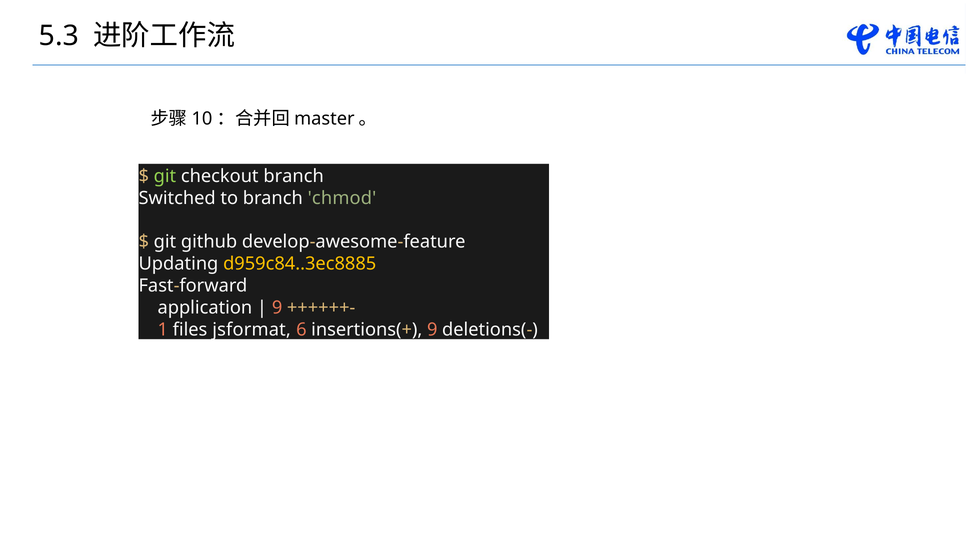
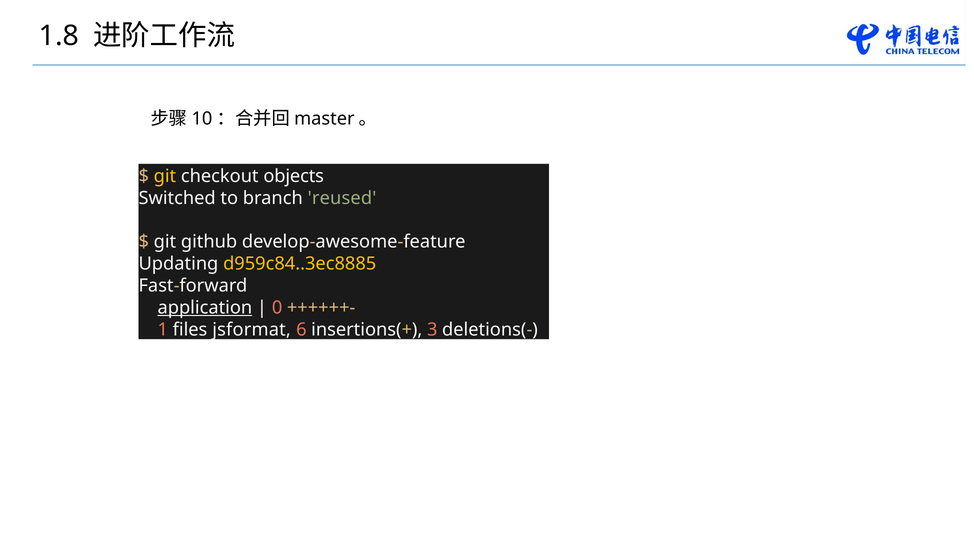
5.3: 5.3 -> 1.8 (59, 36)
git colour: light green -> yellow (165, 176)
checkout branch: branch -> objects (294, 176)
chmod: chmod -> reused (342, 198)
application underline: none -> present (205, 308)
9: 9 -> 0 (277, 308)
insertions(+ 9: 9 -> 3 (432, 329)
